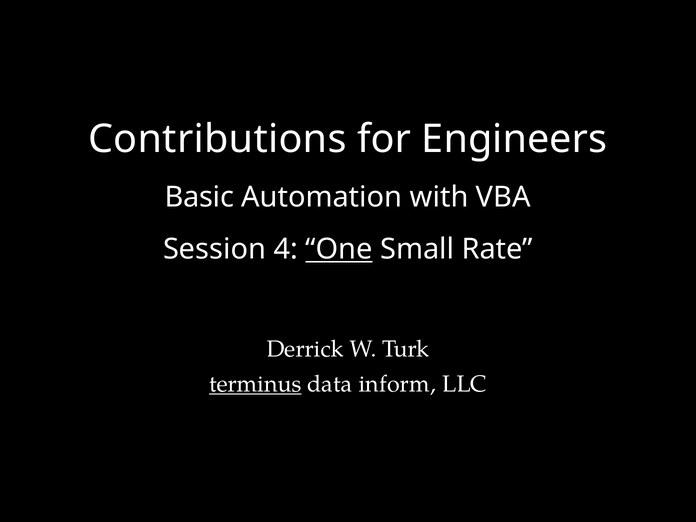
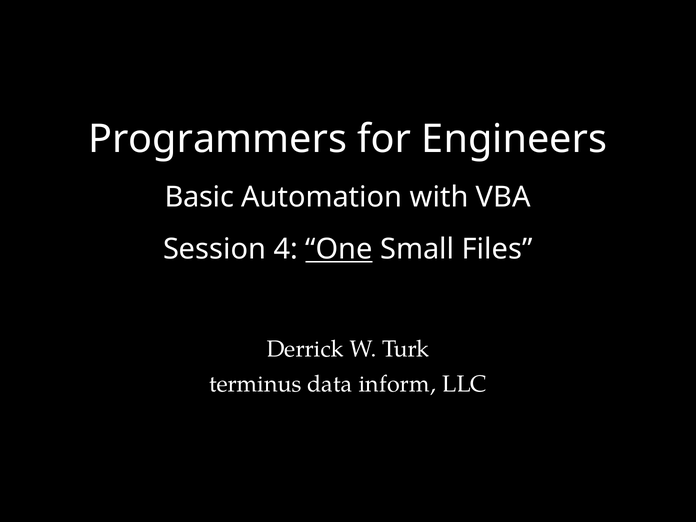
Contributions: Contributions -> Programmers (218, 139)
Rate: Rate -> Files (497, 249)
terminus underline: present -> none (255, 384)
